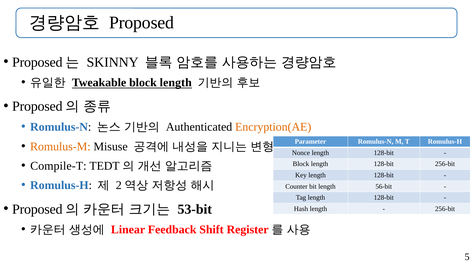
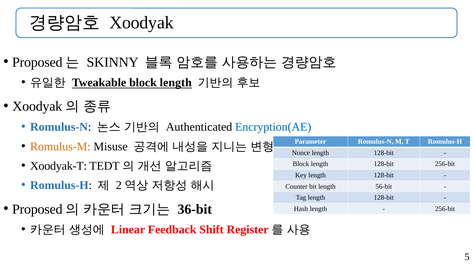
Proposed: Proposed -> Xoodyak (142, 23)
Proposed: Proposed -> Xoodyak (37, 106)
Encryption(AE colour: orange -> blue (273, 127)
Compile-T: Compile-T -> Xoodyak-T (58, 166)
53-bit: 53-bit -> 36-bit (195, 209)
